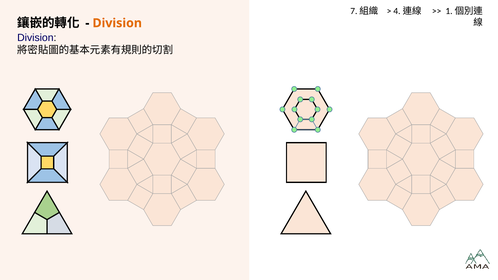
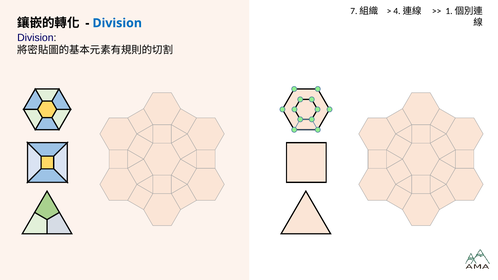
Division colour: orange -> blue (117, 23)
